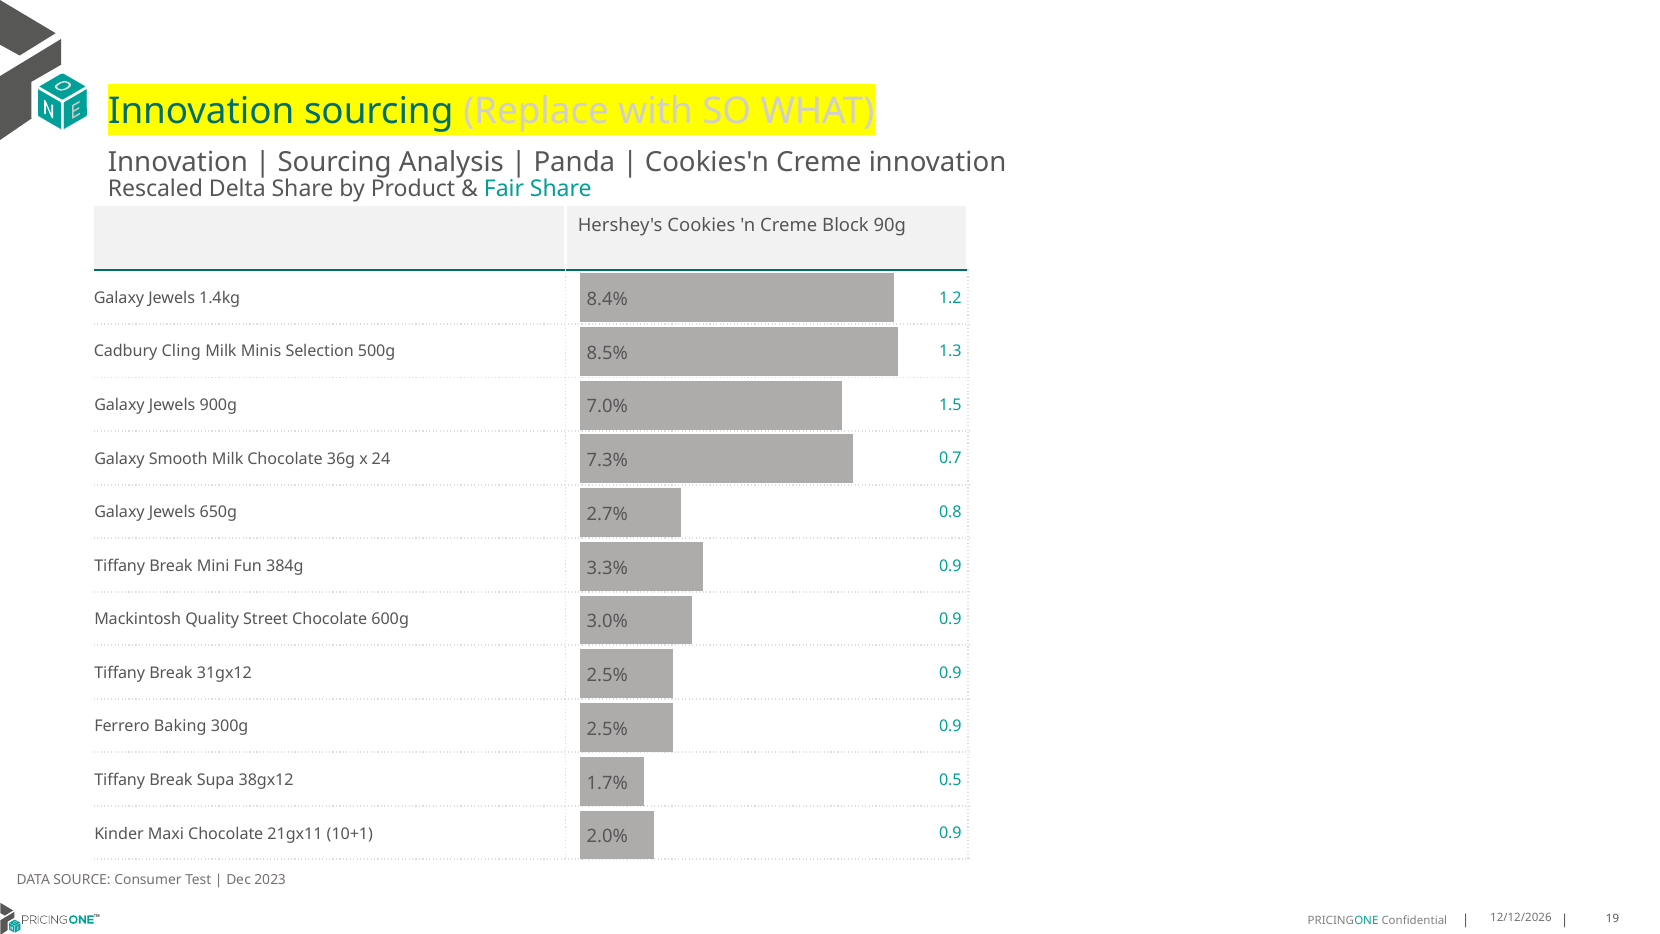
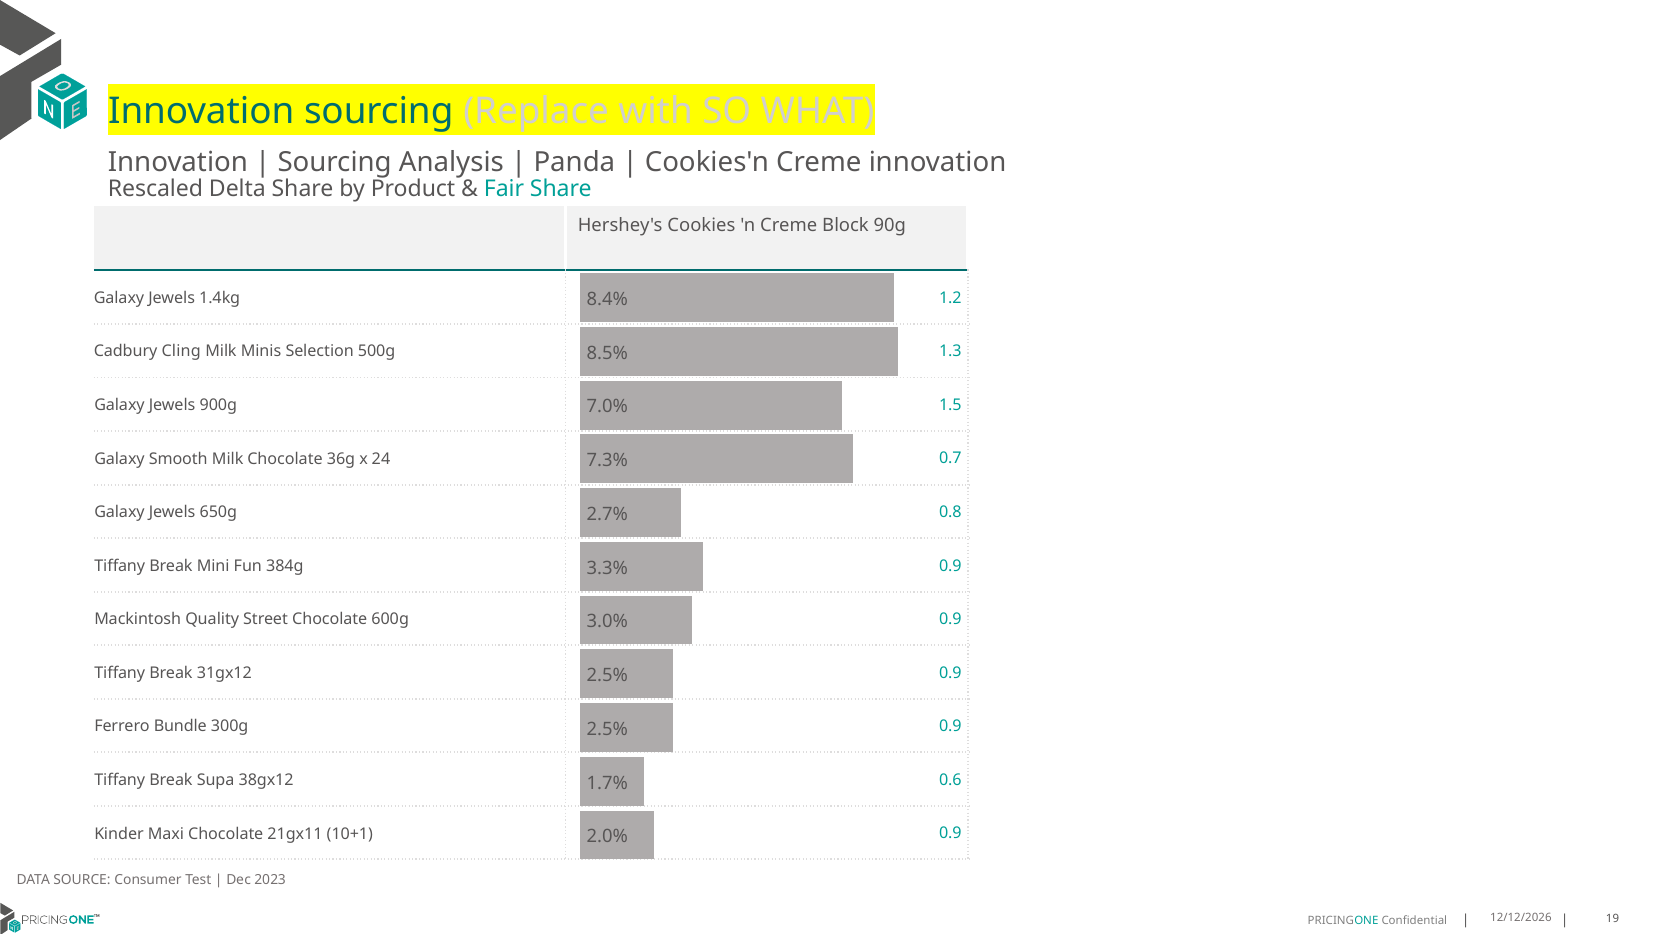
Baking: Baking -> Bundle (180, 726)
0.5: 0.5 -> 0.6 (950, 780)
